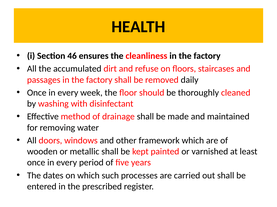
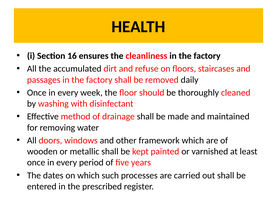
46: 46 -> 16 (72, 56)
